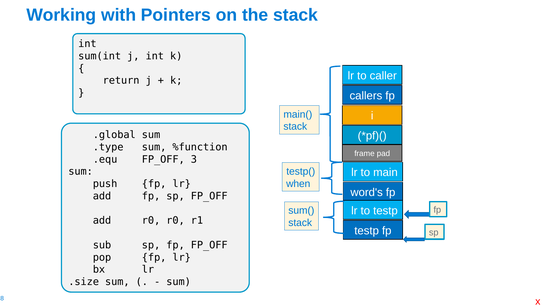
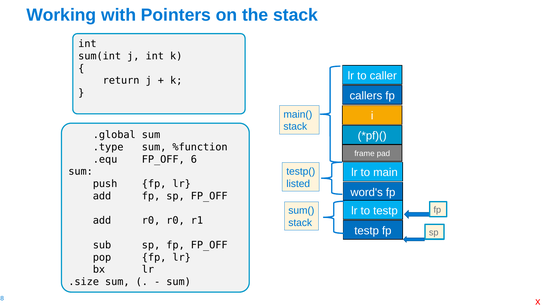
3: 3 -> 6 (194, 159)
when: when -> listed (298, 183)
